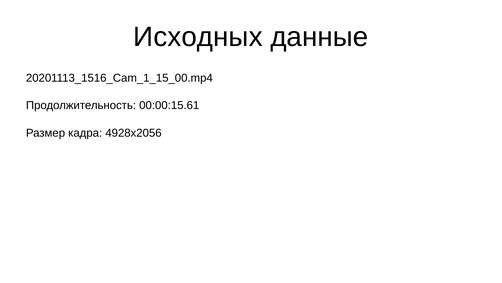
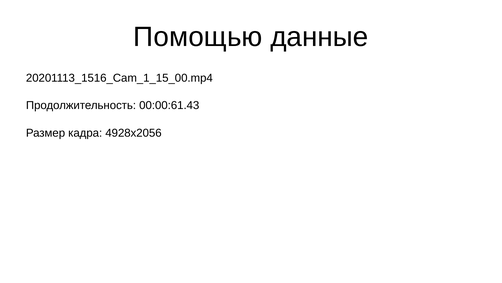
Исходных: Исходных -> Помощью (198, 37)
00:00:15.61: 00:00:15.61 -> 00:00:61.43 (169, 105)
